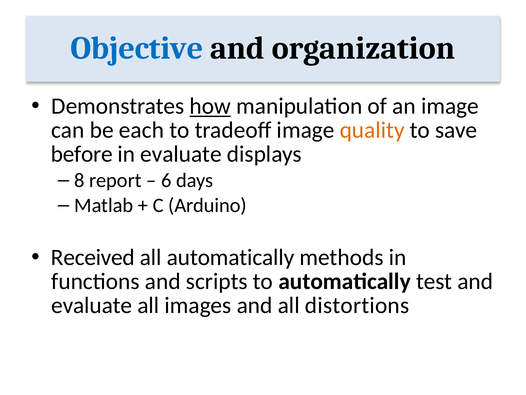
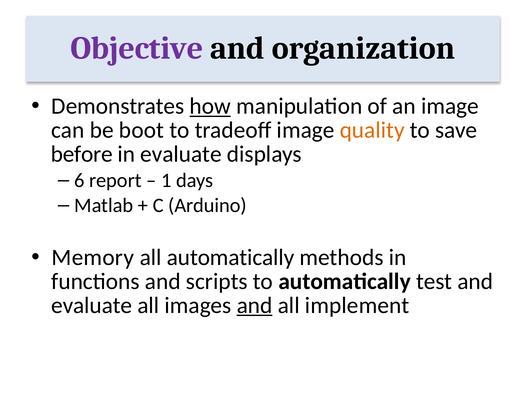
Objective colour: blue -> purple (137, 48)
each: each -> boot (142, 130)
8: 8 -> 6 (79, 180)
6: 6 -> 1 (166, 180)
Received: Received -> Memory (93, 257)
and underline: none -> present (255, 305)
distortions: distortions -> implement (357, 305)
